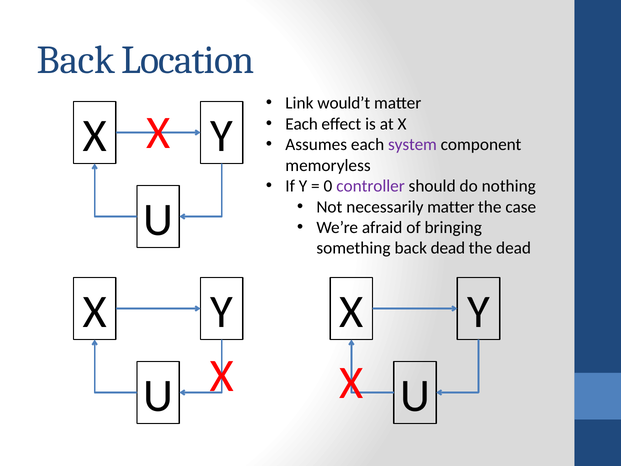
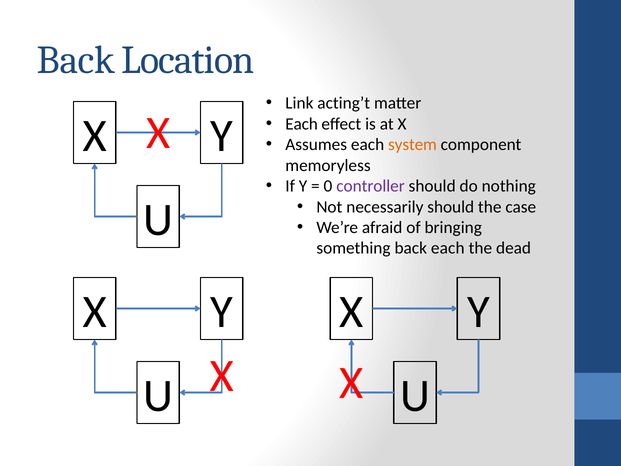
would’t: would’t -> acting’t (344, 103)
system colour: purple -> orange (412, 145)
necessarily matter: matter -> should (451, 207)
back dead: dead -> each (448, 248)
